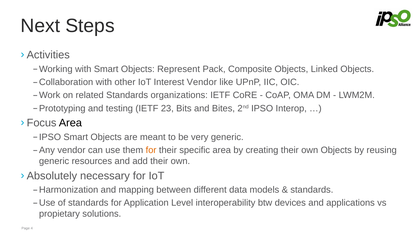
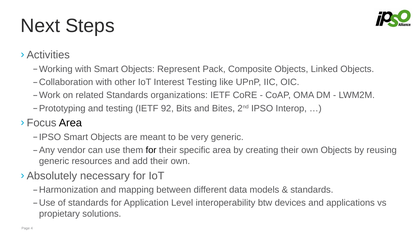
Interest Vendor: Vendor -> Testing (202, 82)
23: 23 -> 92 (167, 108)
for colour: orange -> black (151, 150)
